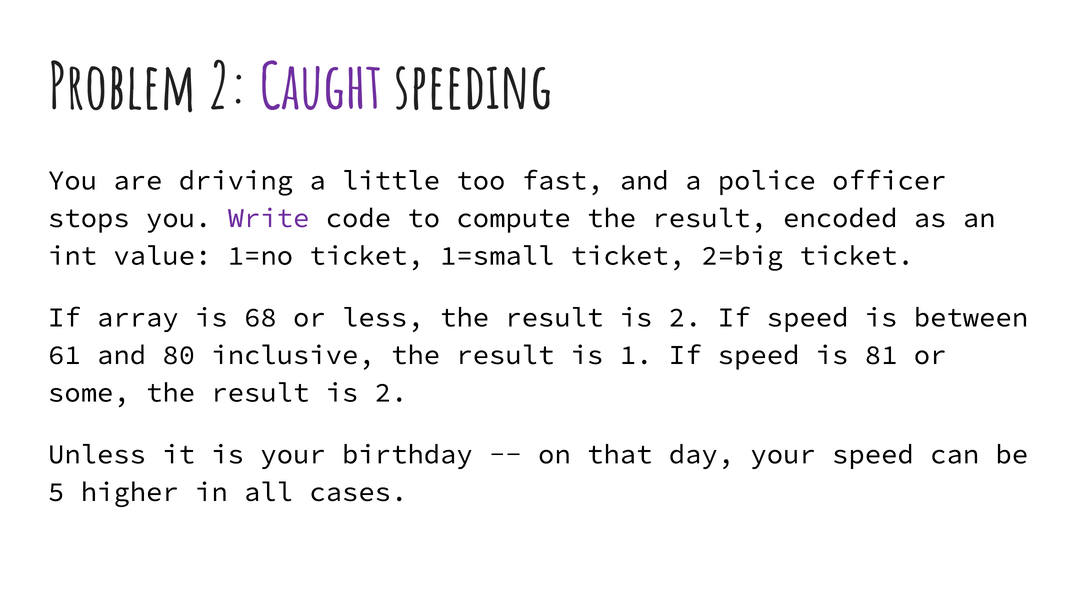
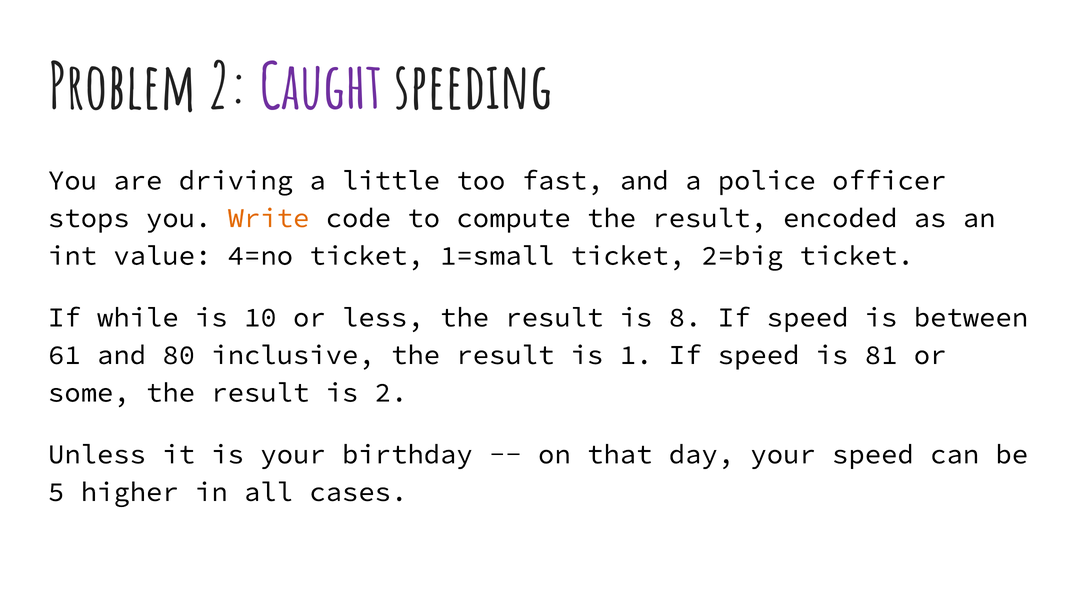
Write colour: purple -> orange (269, 218)
1=no: 1=no -> 4=no (260, 255)
array: array -> while (138, 317)
68: 68 -> 10 (260, 317)
2: 2 -> 8 (685, 317)
